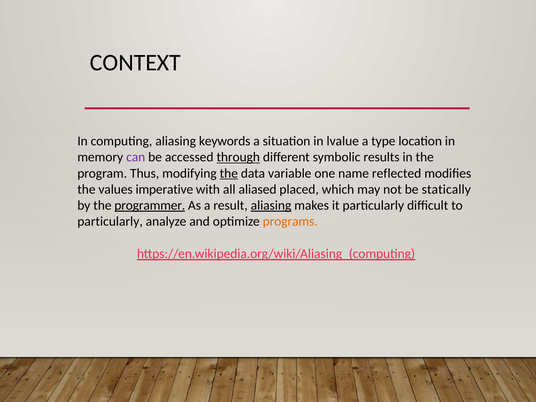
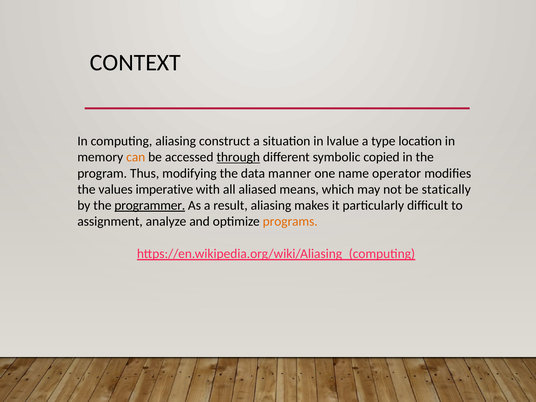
keywords: keywords -> construct (225, 141)
can colour: purple -> orange (136, 157)
results: results -> copied (381, 157)
the underline: present -> none (229, 173)
variable: variable -> manner (290, 173)
reflected: reflected -> operator (397, 173)
placed: placed -> means (299, 189)
aliasing underline: present -> none (271, 205)
particularly: particularly -> assignment (110, 222)
